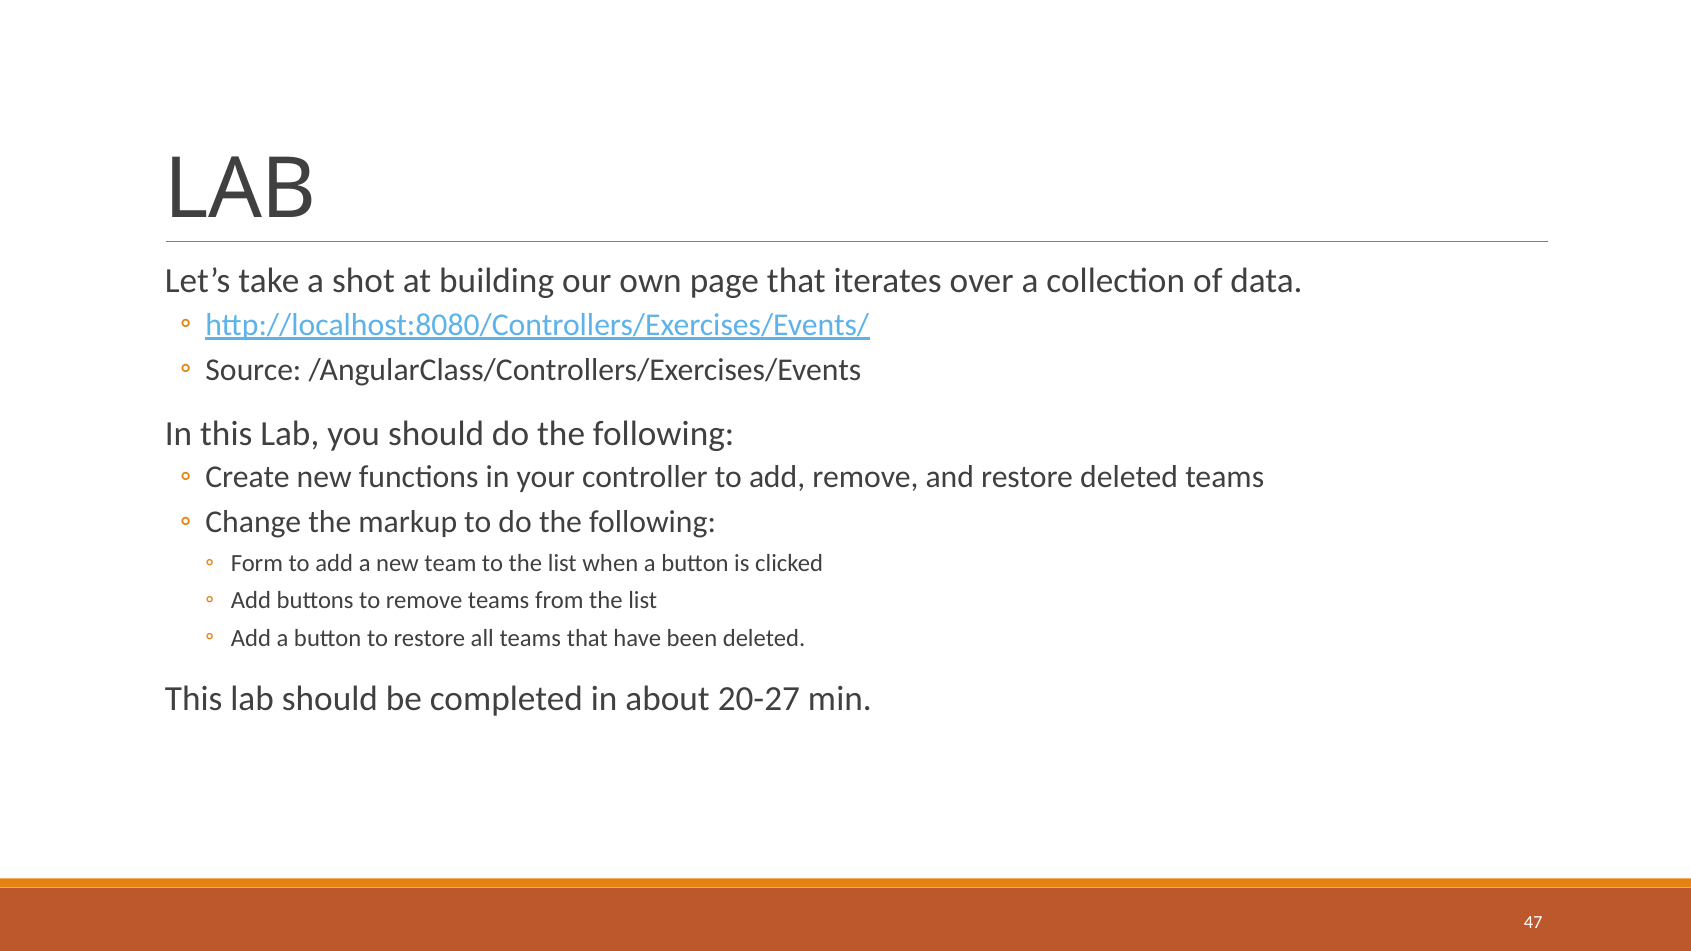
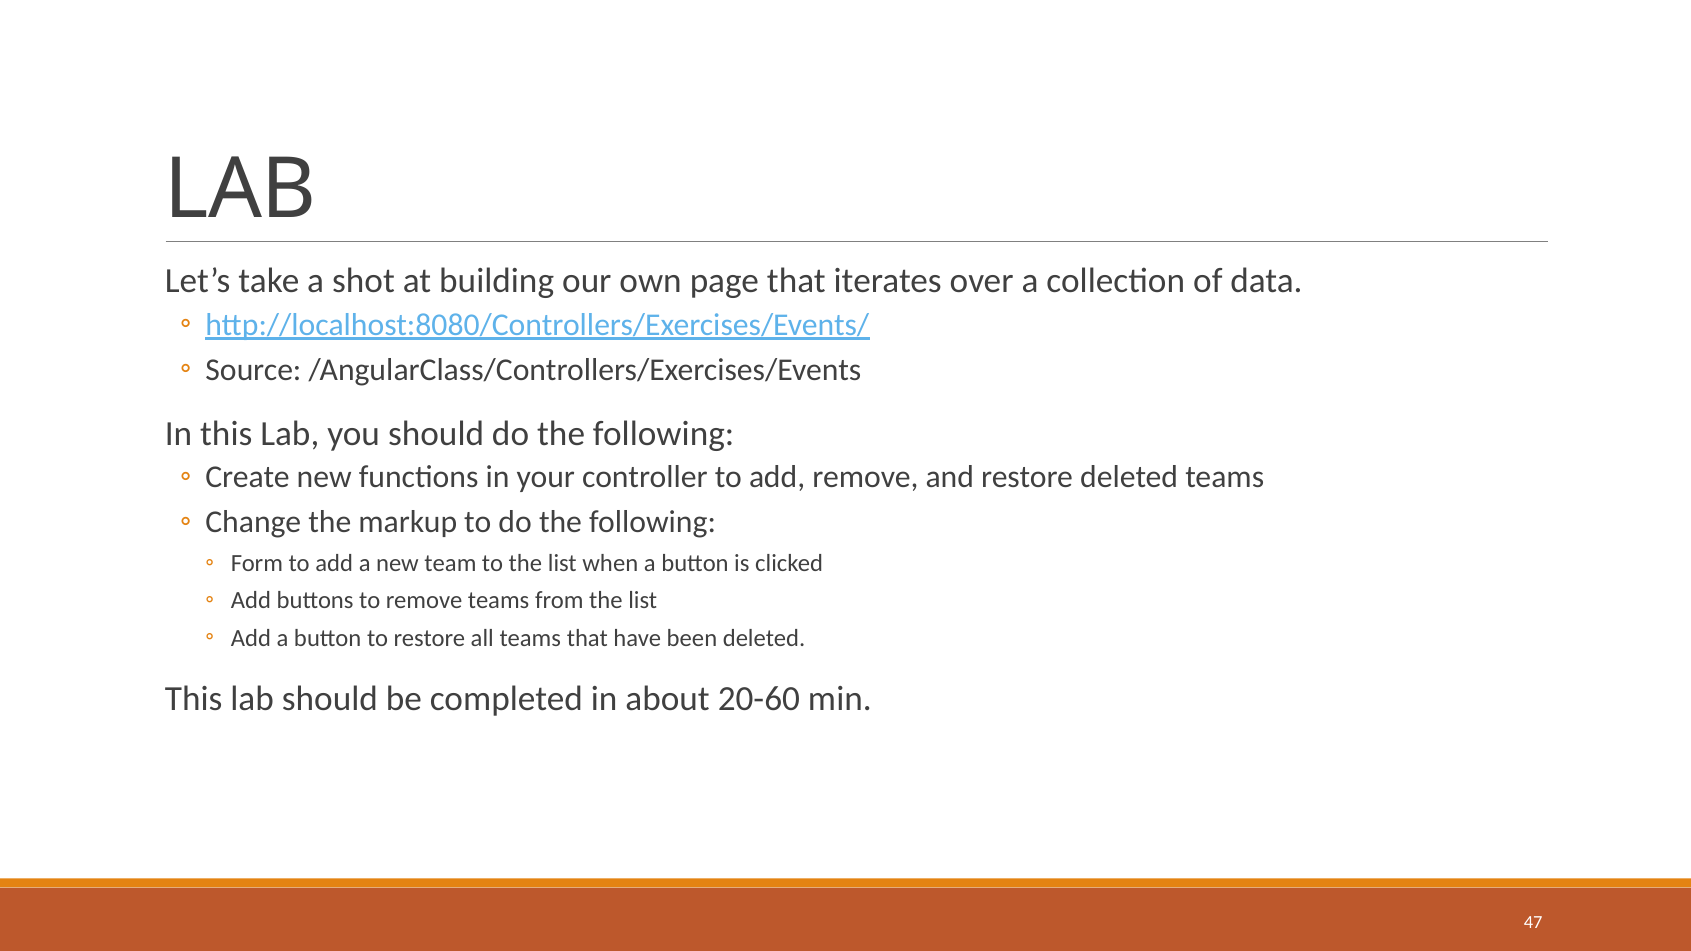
20-27: 20-27 -> 20-60 (759, 699)
